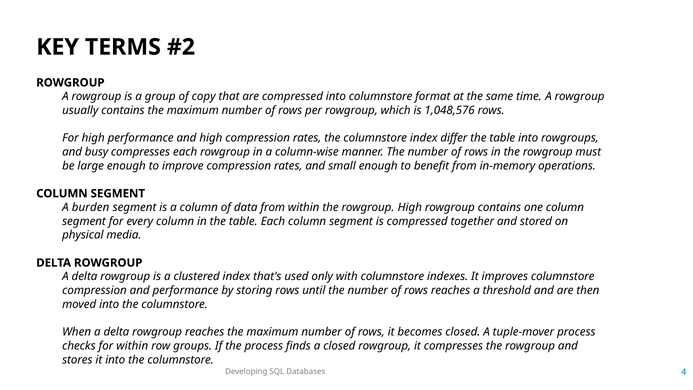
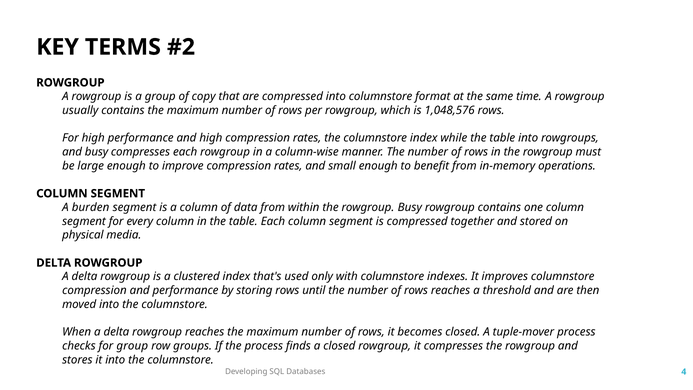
differ: differ -> while (454, 138)
rowgroup High: High -> Busy (410, 207)
for within: within -> group (132, 346)
